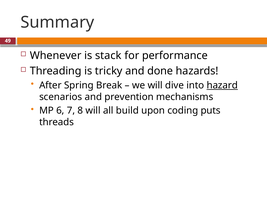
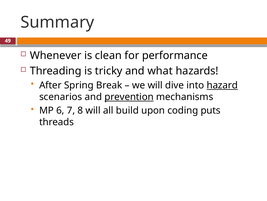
stack: stack -> clean (108, 55)
done: done -> what (160, 71)
prevention underline: none -> present (129, 97)
